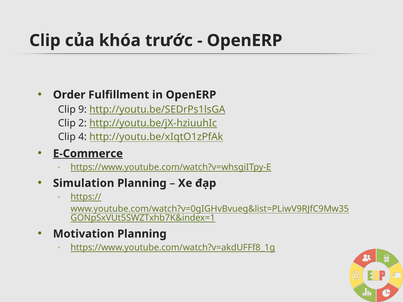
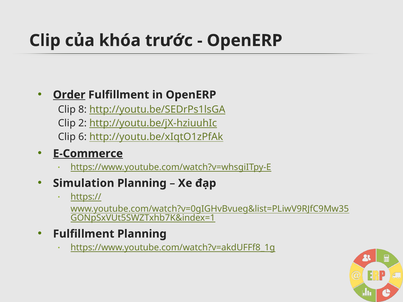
Order underline: none -> present (69, 95)
9: 9 -> 8 (83, 110)
4: 4 -> 6 (83, 137)
Motivation: Motivation -> Fulfillment (84, 234)
